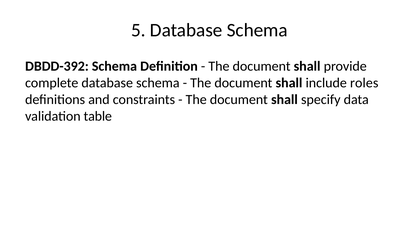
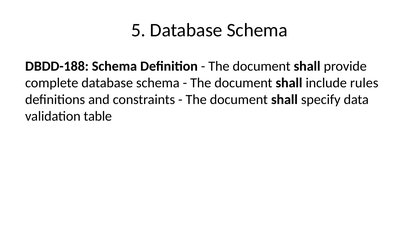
DBDD-392: DBDD-392 -> DBDD-188 (57, 66)
roles: roles -> rules (364, 83)
